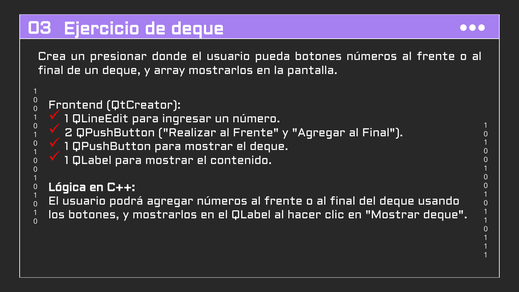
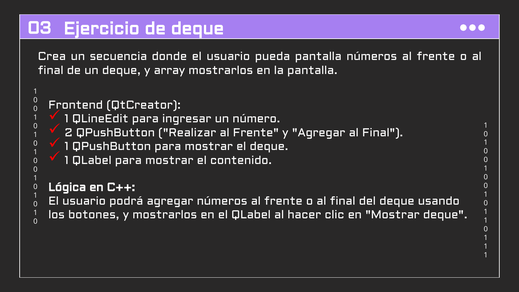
presionar: presionar -> secuencia (118, 56)
pueda botones: botones -> pantalla (318, 56)
